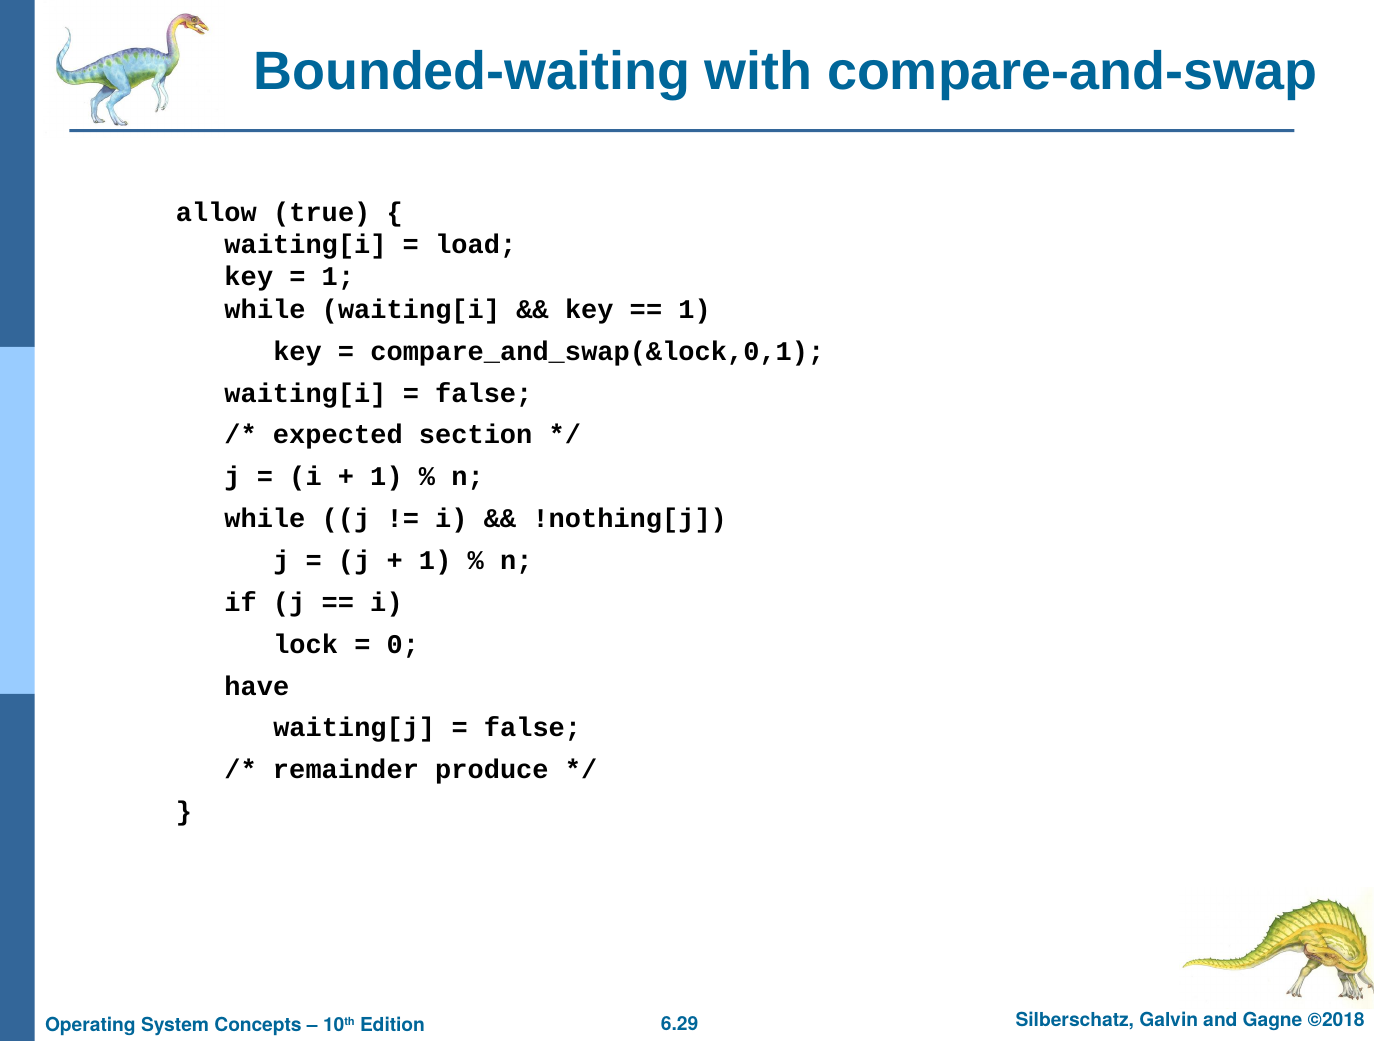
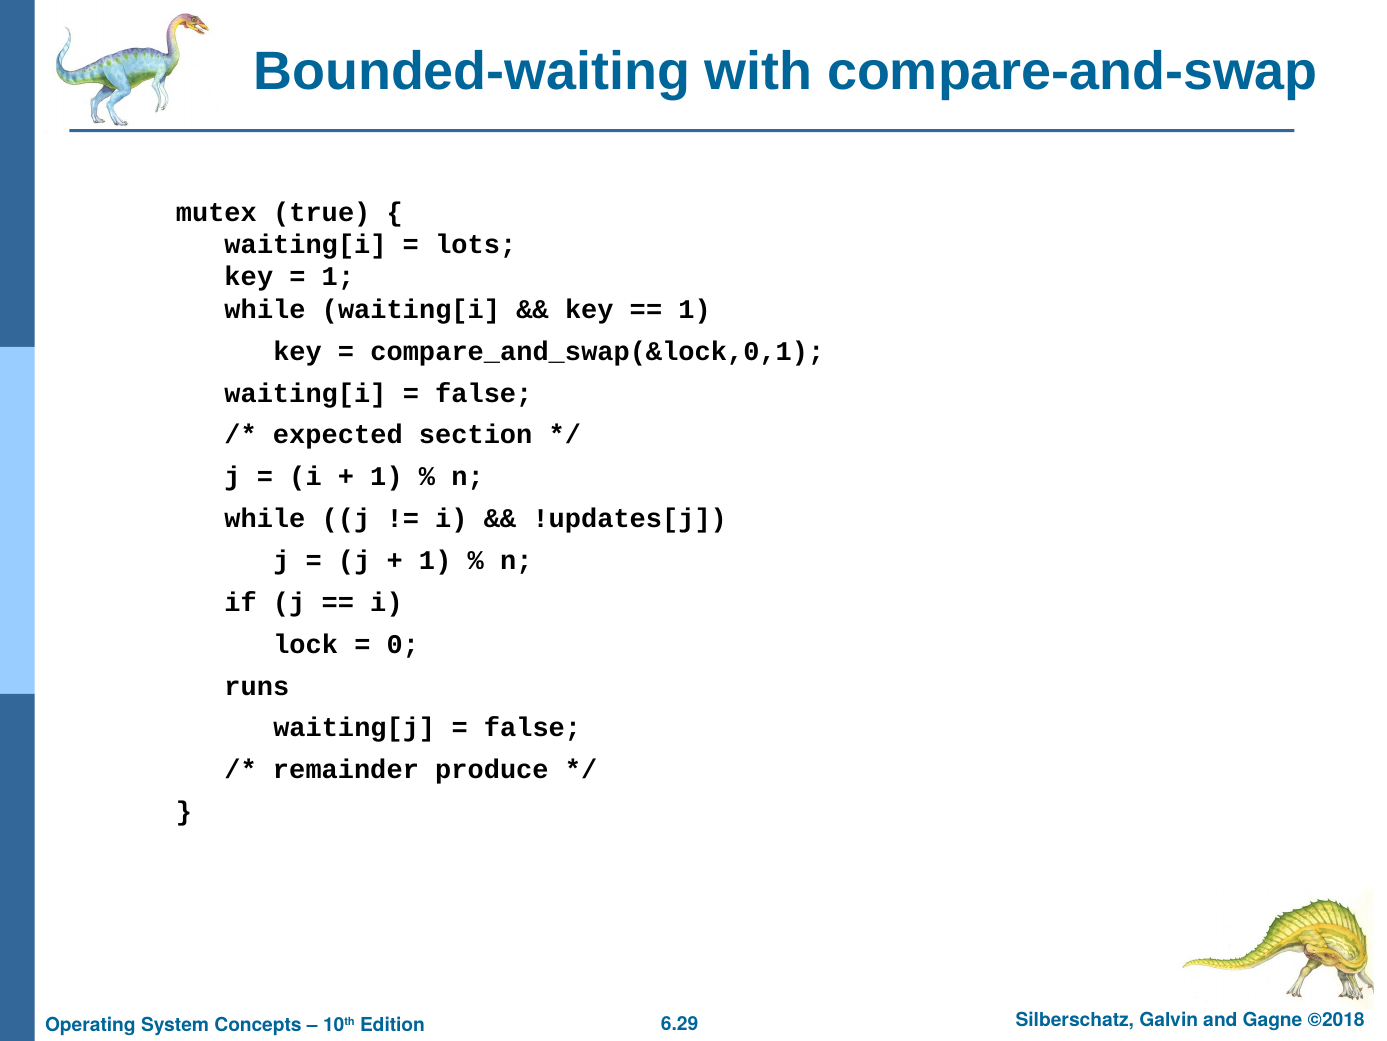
allow: allow -> mutex (216, 212)
load: load -> lots (476, 244)
!nothing[j: !nothing[j -> !updates[j (630, 518)
have: have -> runs (257, 686)
